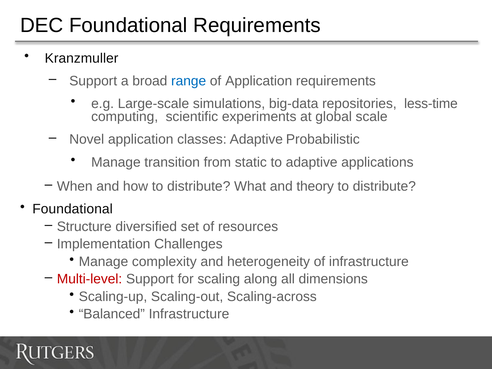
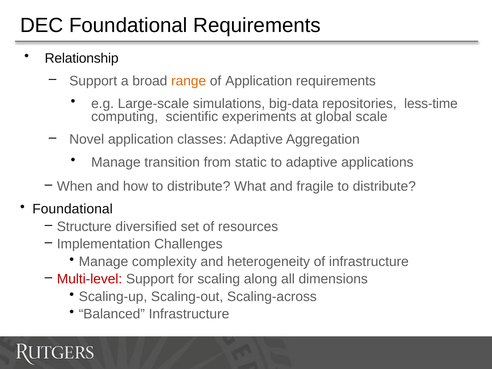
Kranzmuller: Kranzmuller -> Relationship (82, 58)
range colour: blue -> orange (189, 81)
Probabilistic: Probabilistic -> Aggregation (323, 139)
theory: theory -> fragile (315, 186)
